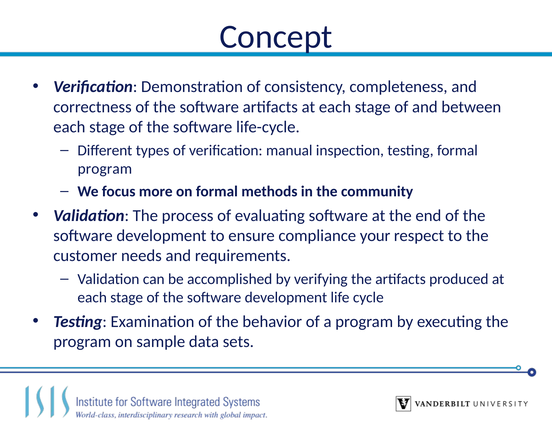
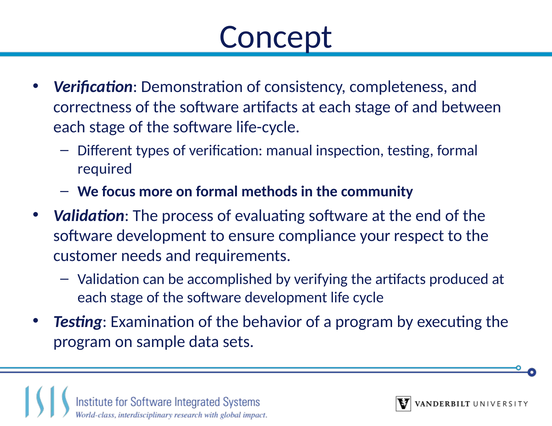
program: program -> required (105, 169)
